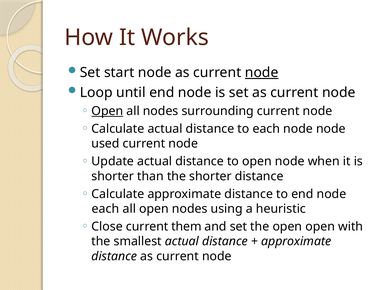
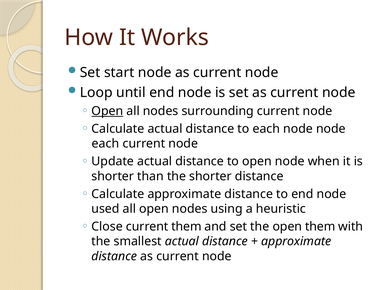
node underline: present -> none (262, 72)
used: used -> each (105, 143)
each: each -> used (105, 208)
open open: open -> them (320, 226)
